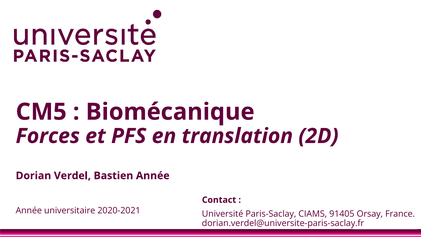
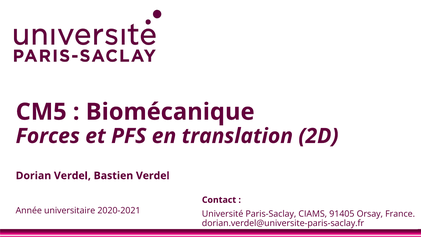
Bastien Année: Année -> Verdel (153, 176)
